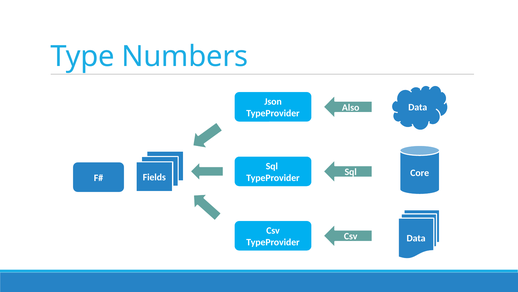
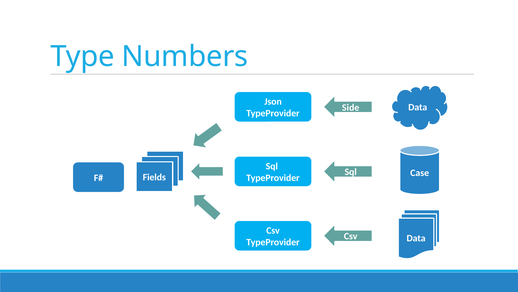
Also: Also -> Side (351, 107)
Core: Core -> Case (420, 173)
